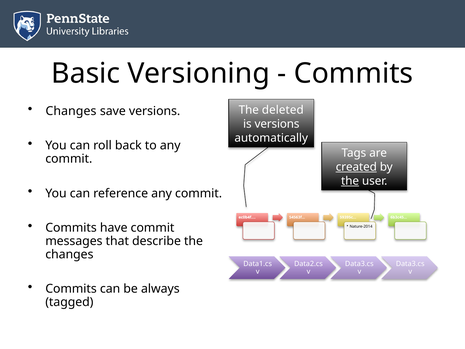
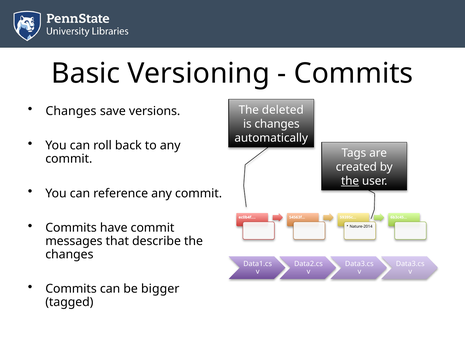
is versions: versions -> changes (277, 124)
created underline: present -> none (356, 167)
always: always -> bigger (160, 289)
